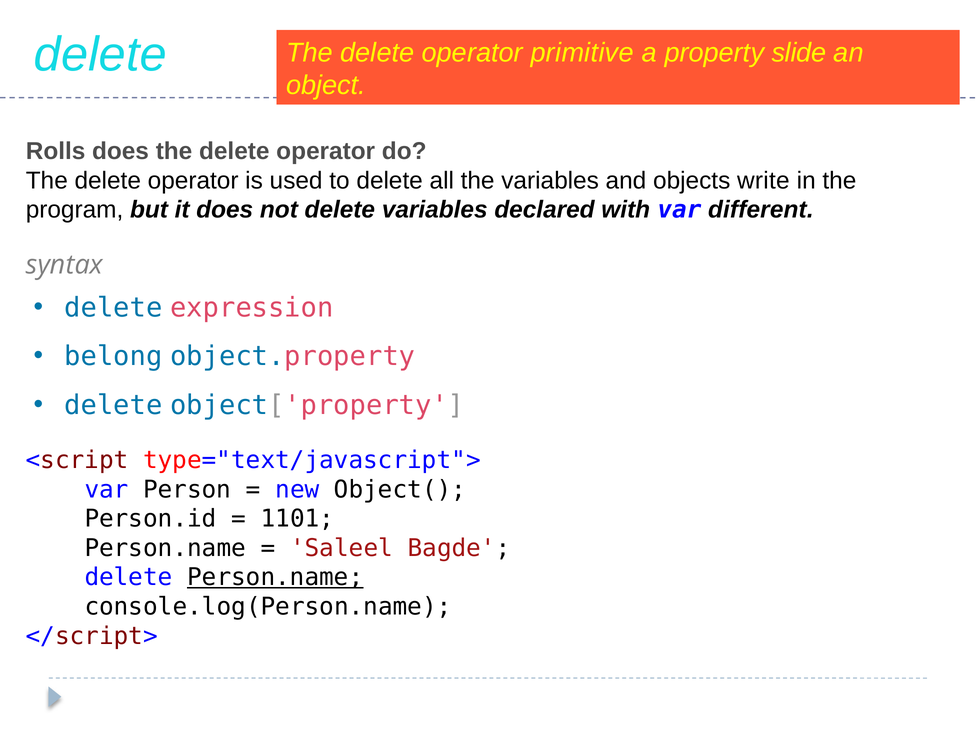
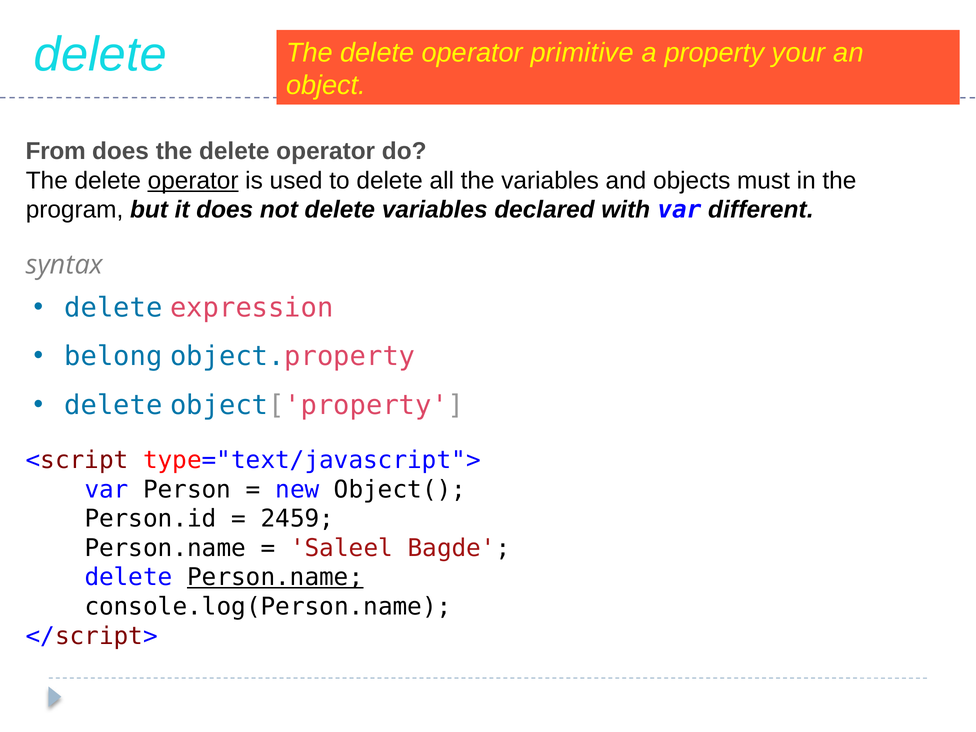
slide: slide -> your (799, 53)
Rolls: Rolls -> From (56, 151)
operator underline: none -> present (193, 181)
write: write -> must (763, 181)
1101: 1101 -> 2459 (297, 519)
